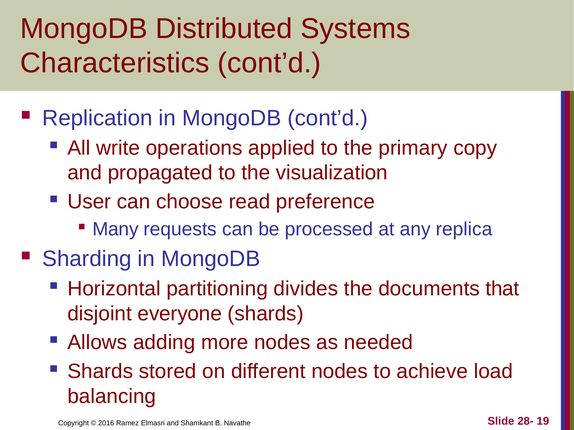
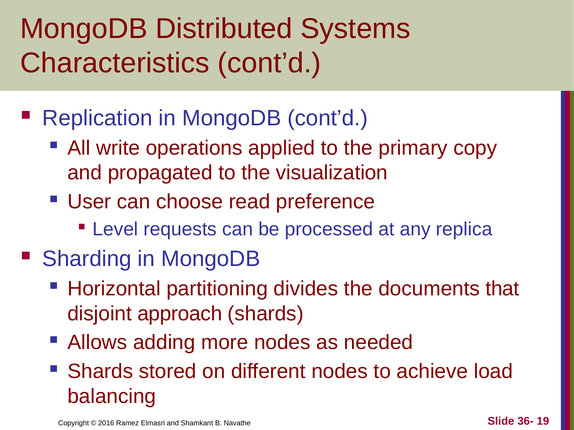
Many: Many -> Level (115, 230)
everyone: everyone -> approach (180, 314)
28-: 28- -> 36- (525, 422)
